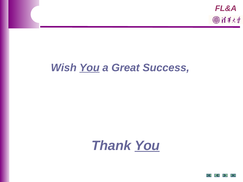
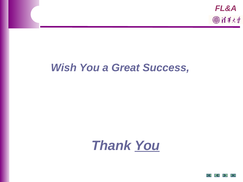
You underline: present -> none (90, 68)
